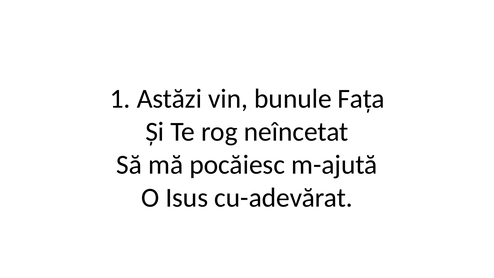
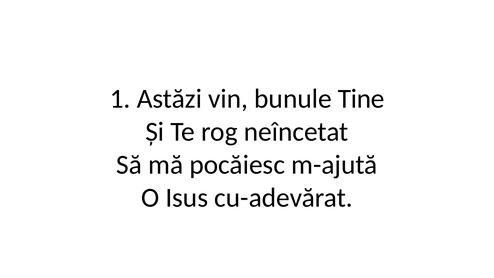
Fața: Fața -> Tine (361, 99)
